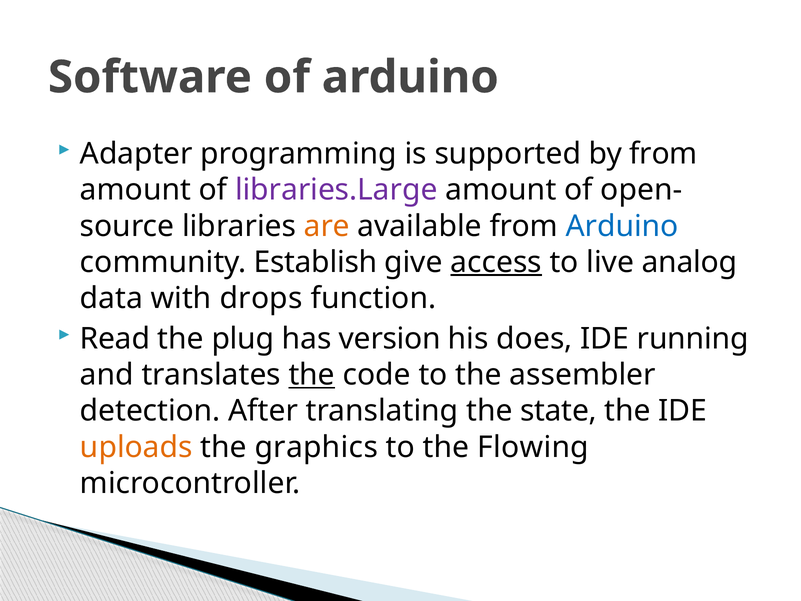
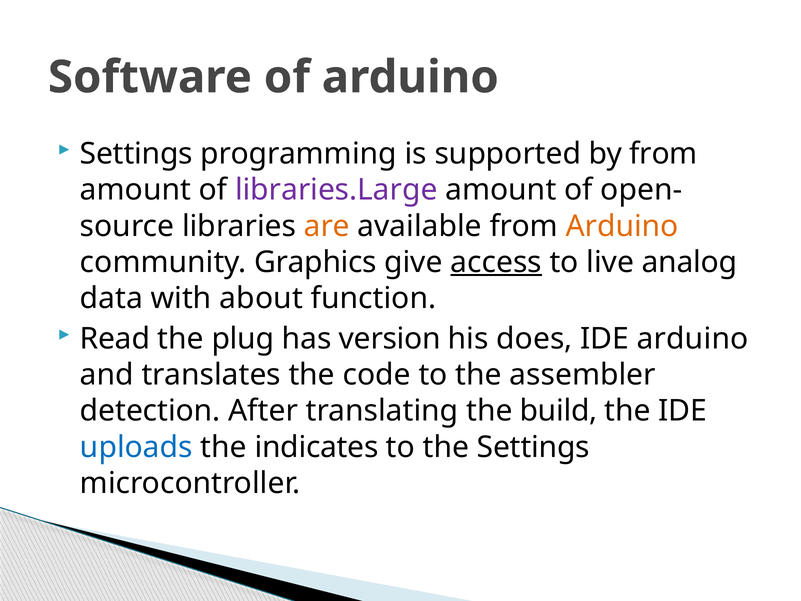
Adapter: Adapter -> Settings (136, 154)
Arduino colour: blue -> orange (622, 226)
Establish: Establish -> Graphics (316, 262)
drops: drops -> about (261, 298)
IDE running: running -> arduino (693, 339)
the underline: present -> none (312, 375)
state: state -> build (559, 411)
uploads colour: orange -> blue (136, 447)
graphics: graphics -> indicates (317, 447)
the Flowing: Flowing -> Settings (533, 447)
